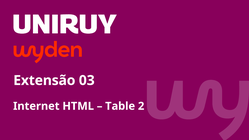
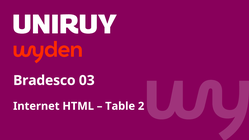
Extensão: Extensão -> Bradesco (44, 80)
